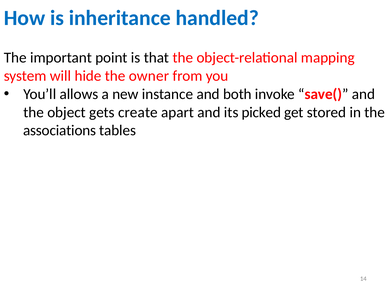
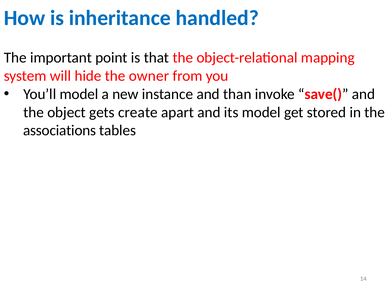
You’ll allows: allows -> model (79, 94)
both: both -> than (237, 94)
its picked: picked -> model (261, 112)
